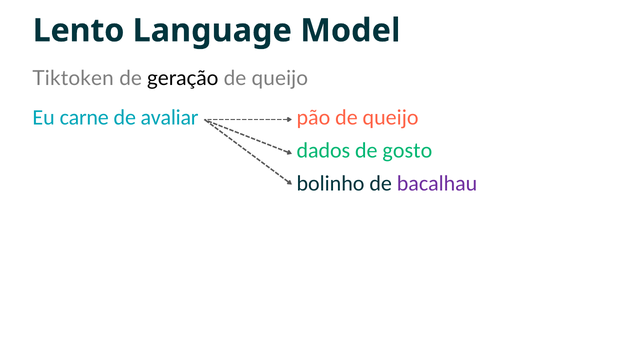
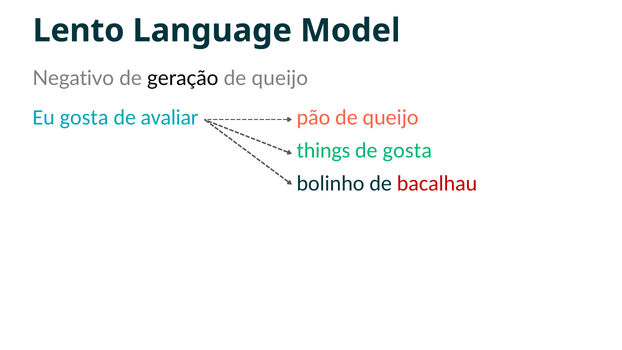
Tiktoken: Tiktoken -> Negativo (73, 78)
Eu carne: carne -> gosta (84, 117)
dados: dados -> things (323, 150)
de gosto: gosto -> gosta (407, 150)
bacalhau colour: purple -> red (437, 183)
